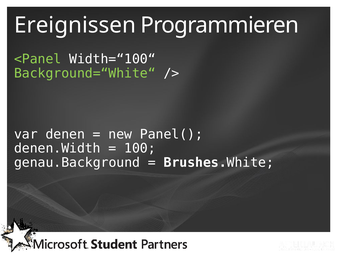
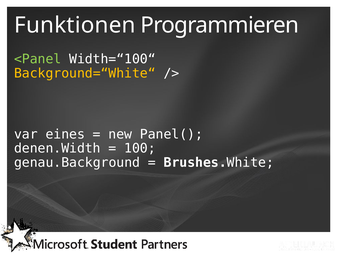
Ereignissen: Ereignissen -> Funktionen (75, 25)
Background=“White“ colour: light green -> yellow (85, 73)
denen: denen -> eines (65, 134)
